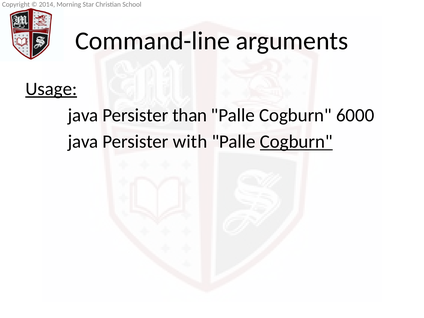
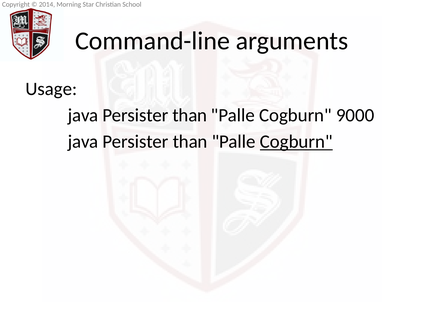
Usage underline: present -> none (51, 89)
6000: 6000 -> 9000 (355, 115)
with: with -> than (190, 142)
